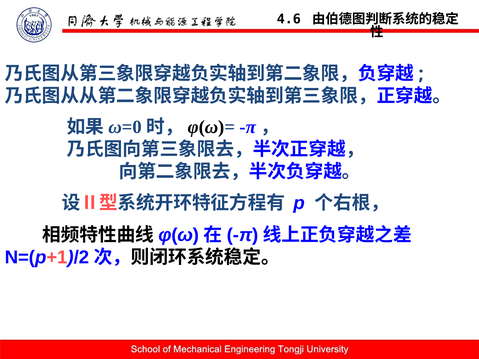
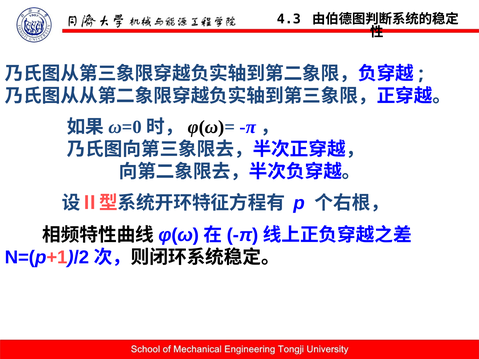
4.6: 4.6 -> 4.3 (289, 19)
